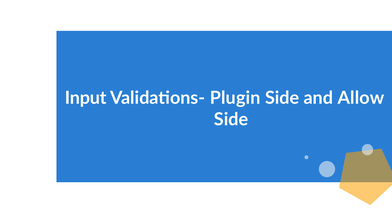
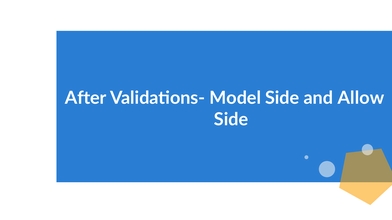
Input: Input -> After (86, 98)
Plugin: Plugin -> Model (235, 98)
